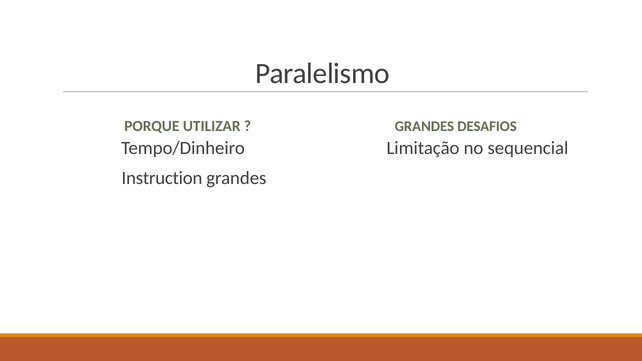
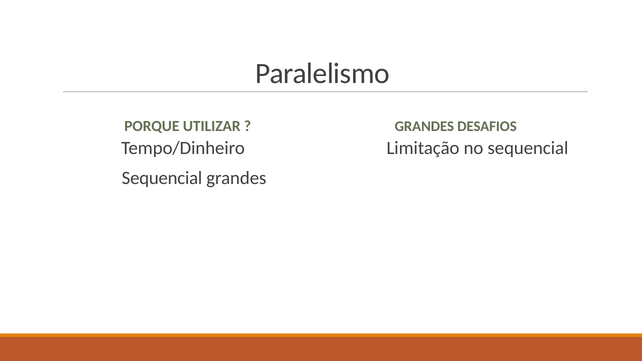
Instruction: Instruction -> Sequencial (162, 178)
